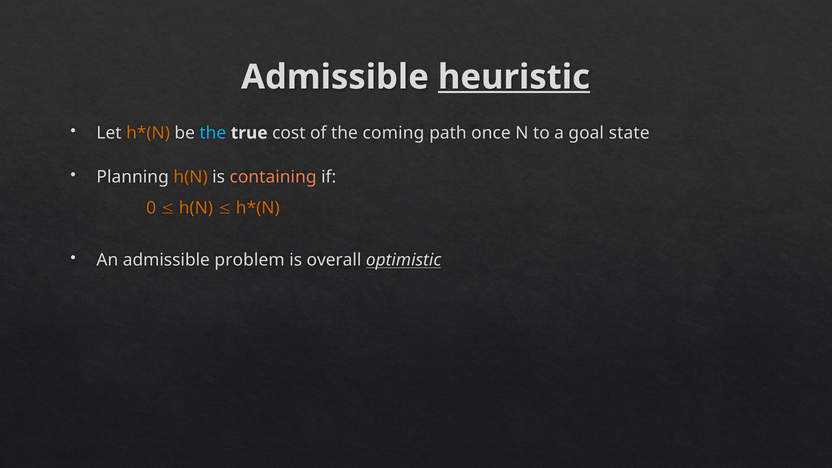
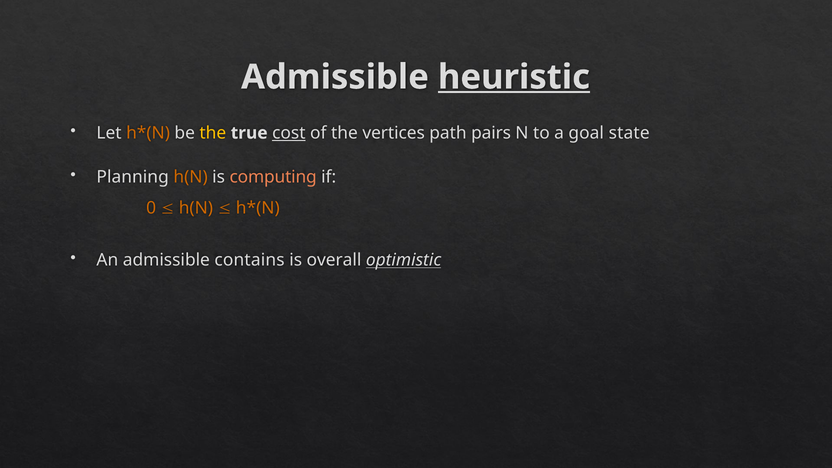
the colour: light blue -> yellow (213, 133)
cost underline: none -> present (289, 133)
coming: coming -> vertices (394, 133)
once: once -> pairs (491, 133)
containing: containing -> computing (273, 177)
problem: problem -> contains (250, 260)
